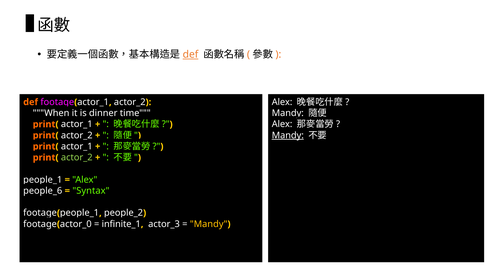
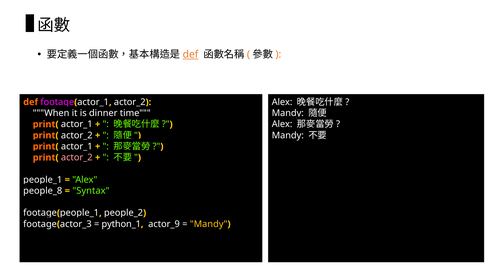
Mandy underline: present -> none (288, 135)
actor_2 colour: light green -> pink (77, 157)
people_6: people_6 -> people_8 (43, 191)
actor_0: actor_0 -> actor_3 (76, 224)
infinite_1: infinite_1 -> python_1 (121, 224)
actor_3: actor_3 -> actor_9 (164, 224)
